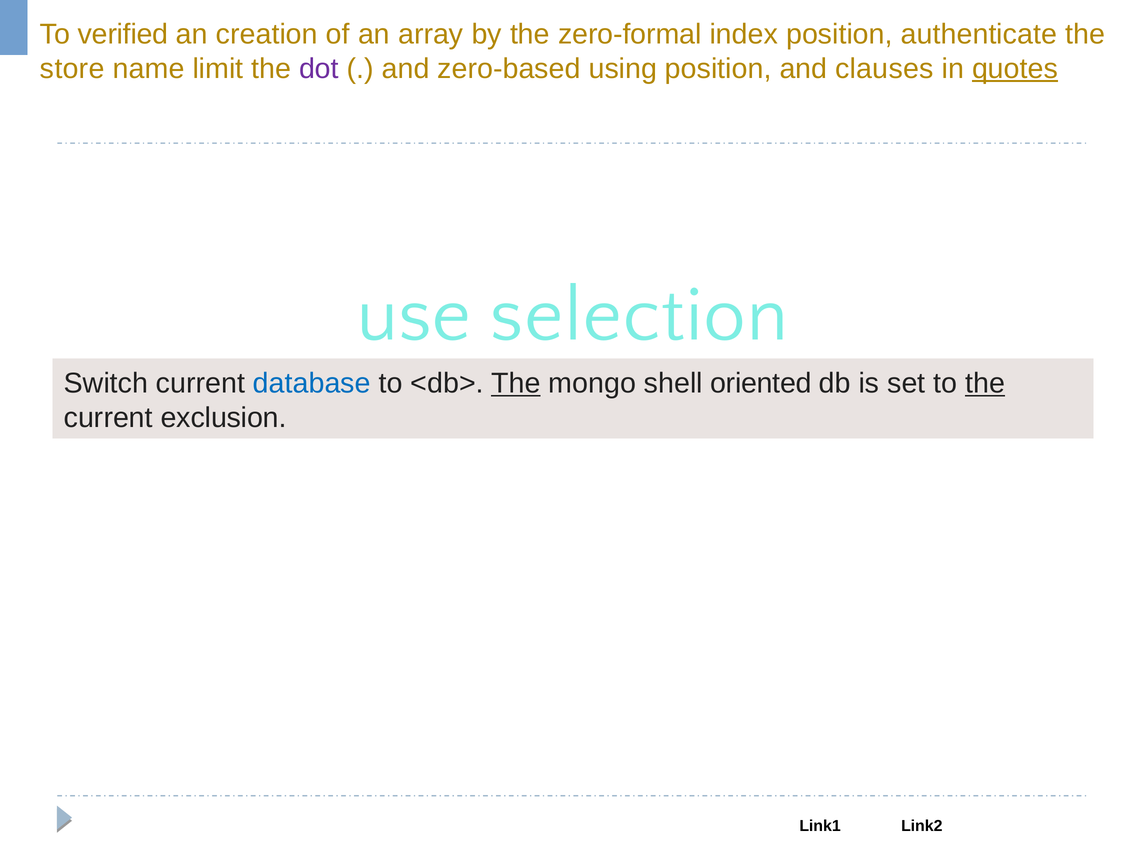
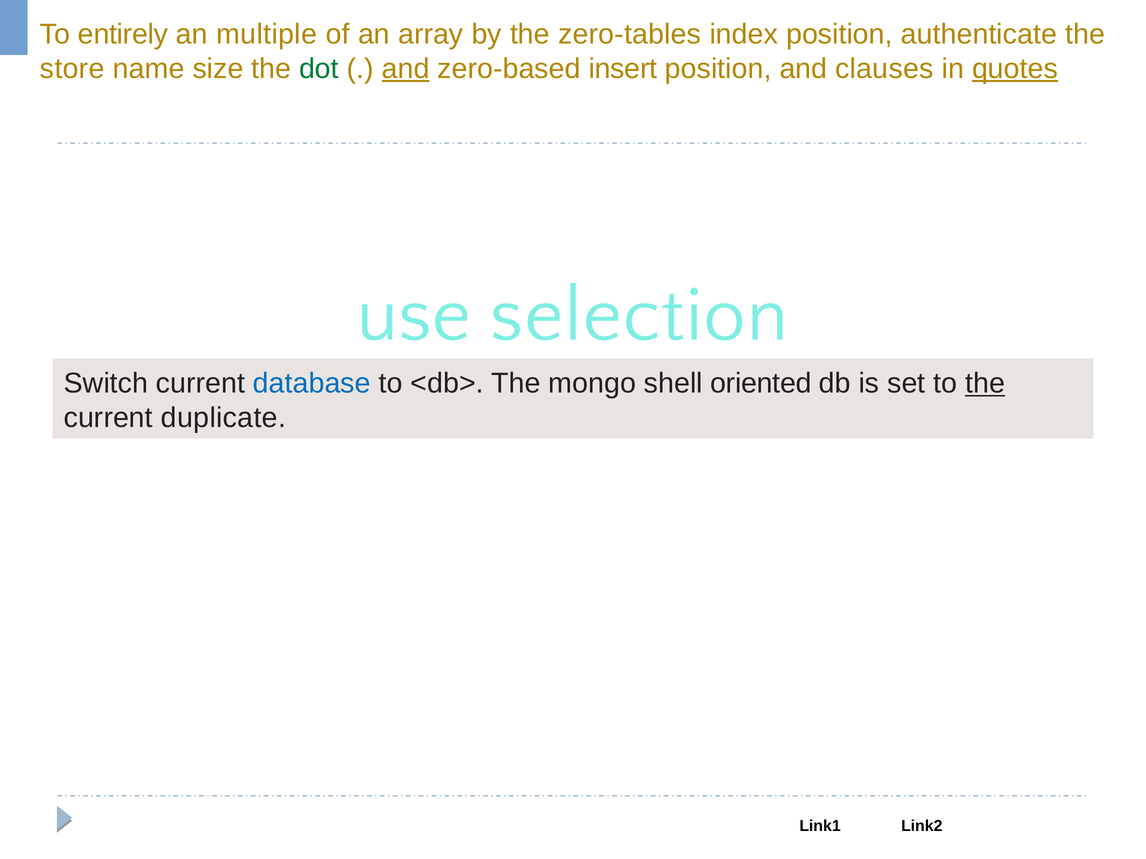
verified: verified -> entirely (123, 34)
creation: creation -> multiple (267, 34)
zero-formal: zero-formal -> zero-tables (630, 34)
limit: limit -> size (218, 69)
dot colour: purple -> green (319, 69)
and underline: none -> present (406, 69)
using: using -> insert (623, 69)
The underline: present -> none (516, 384)
exclusion: exclusion -> duplicate (223, 418)
